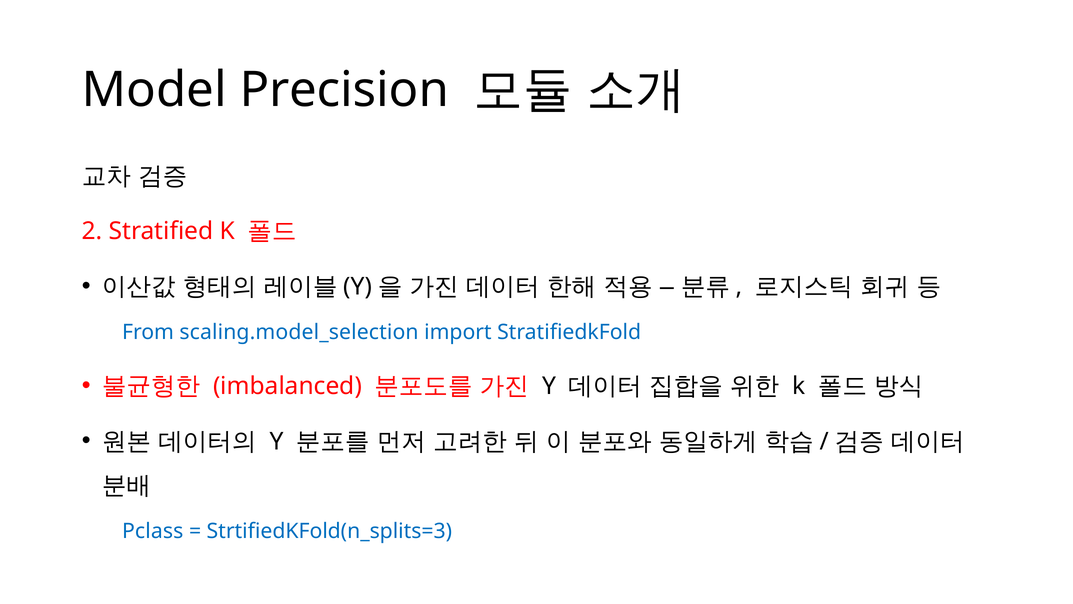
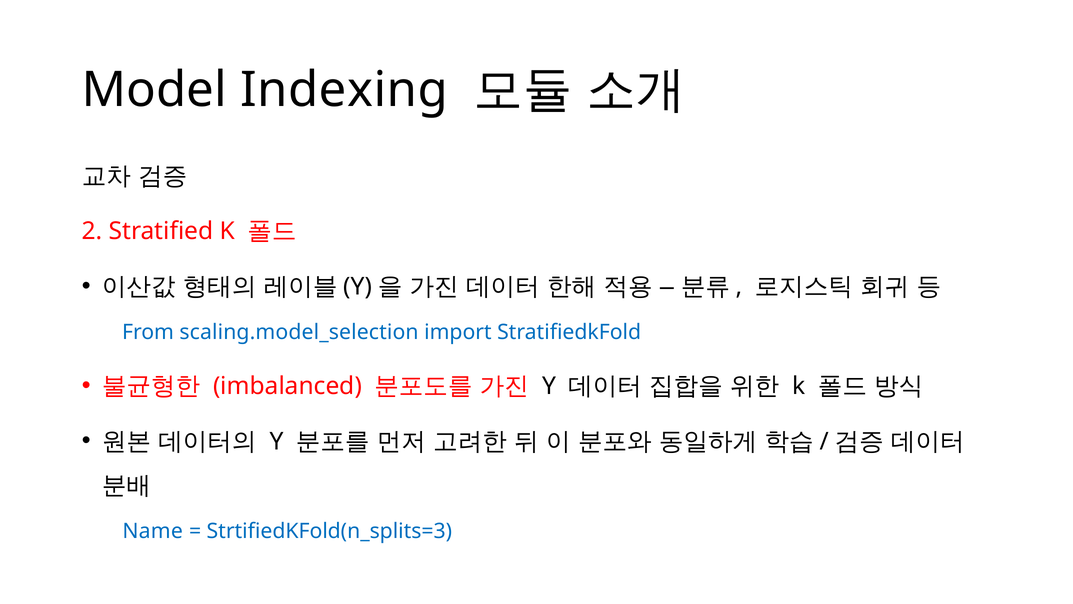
Precision: Precision -> Indexing (344, 90)
Pclass: Pclass -> Name (153, 531)
